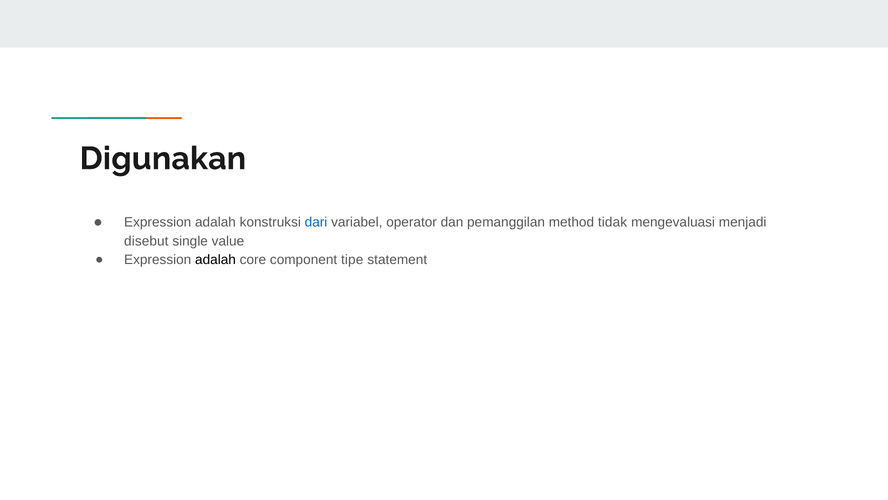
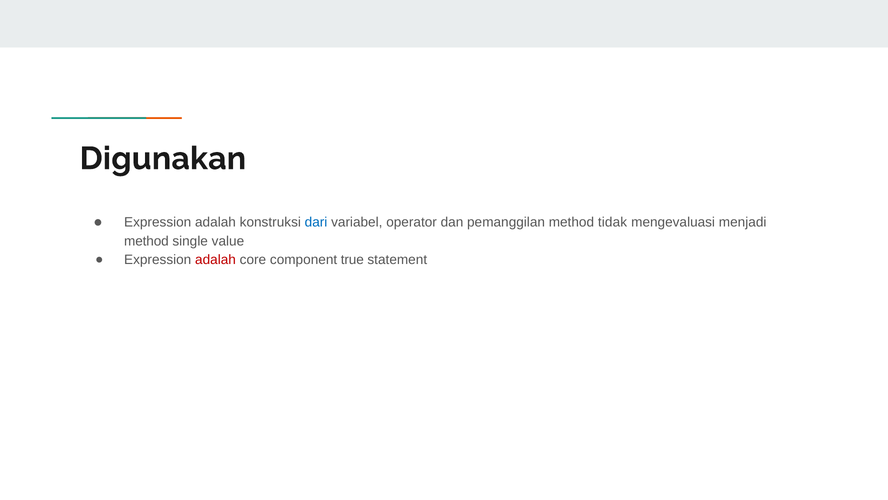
disebut: disebut -> method (146, 241)
adalah colour: black -> red (215, 260)
tipe: tipe -> true (352, 260)
